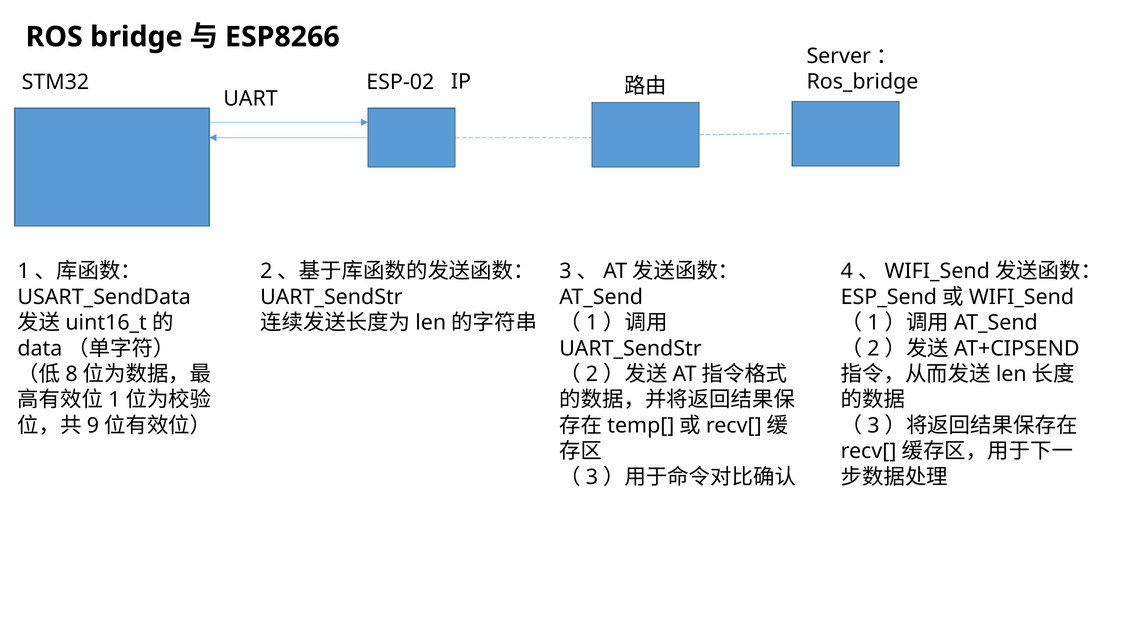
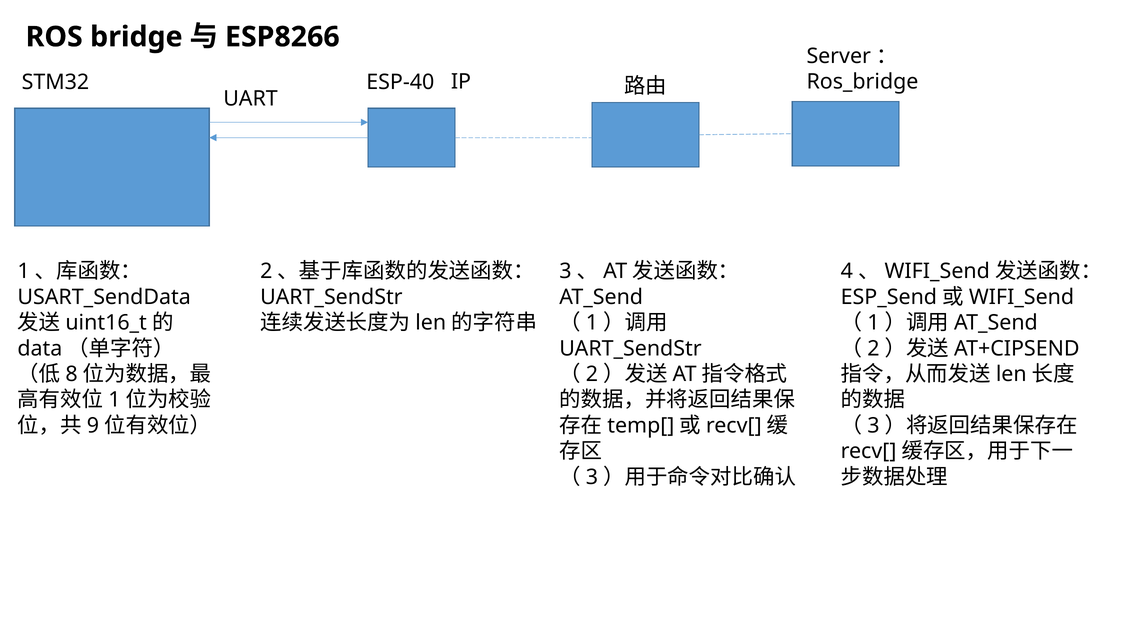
ESP-02: ESP-02 -> ESP-40 (400, 82)
